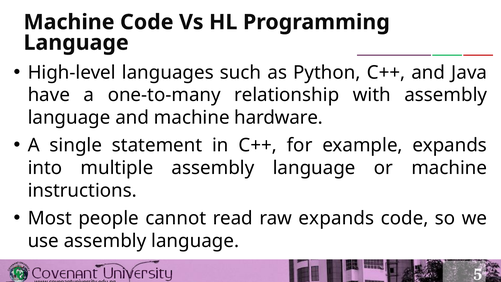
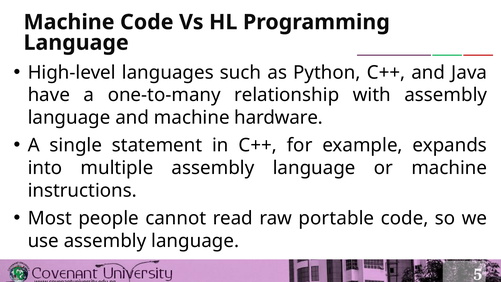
raw expands: expands -> portable (336, 218)
